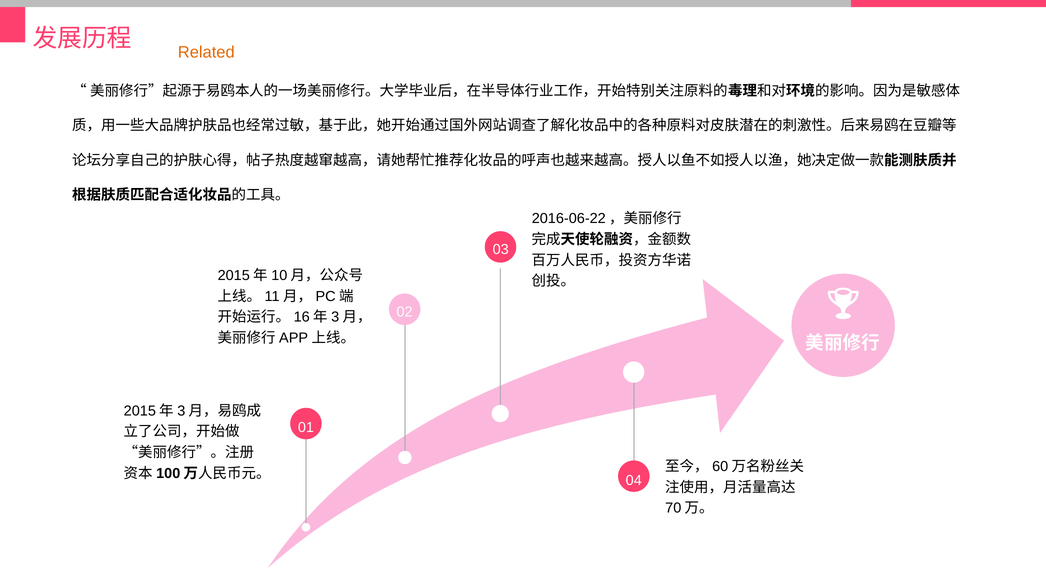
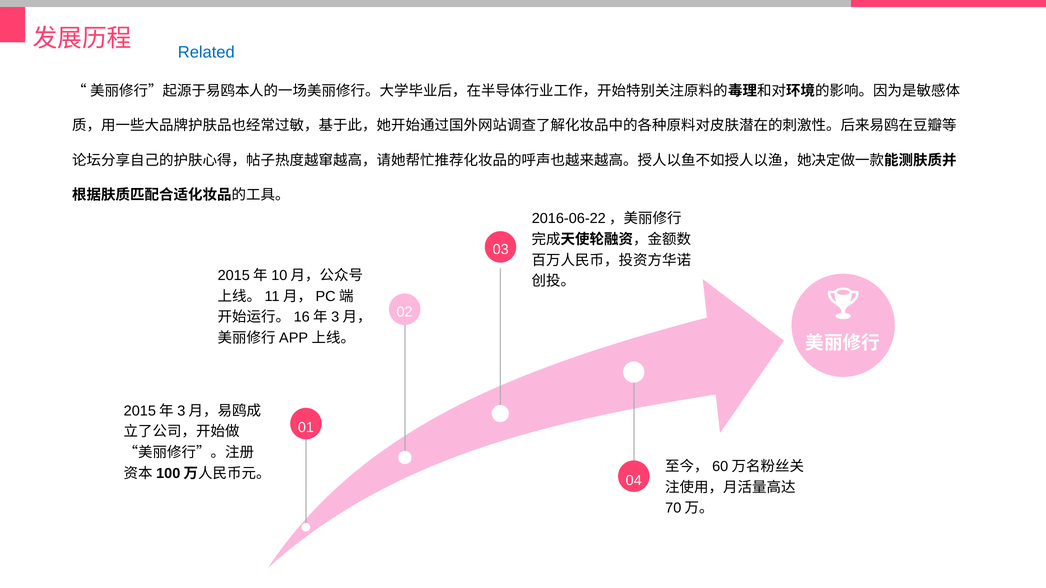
Related colour: orange -> blue (206, 52)
